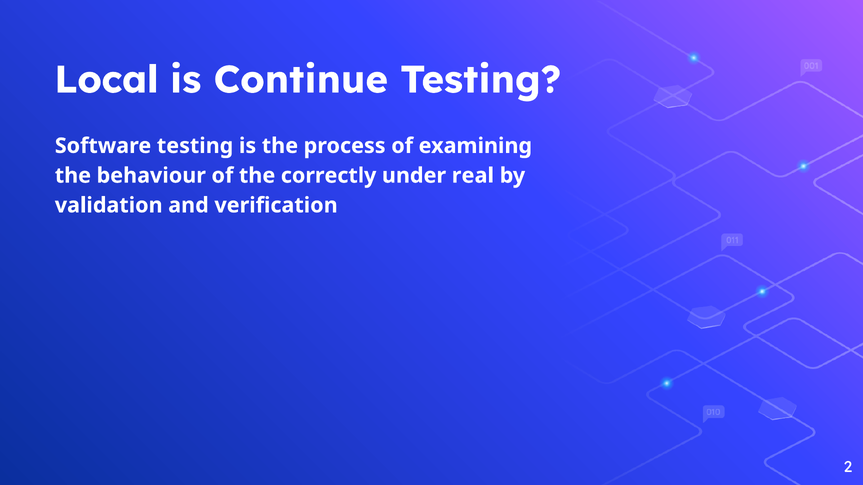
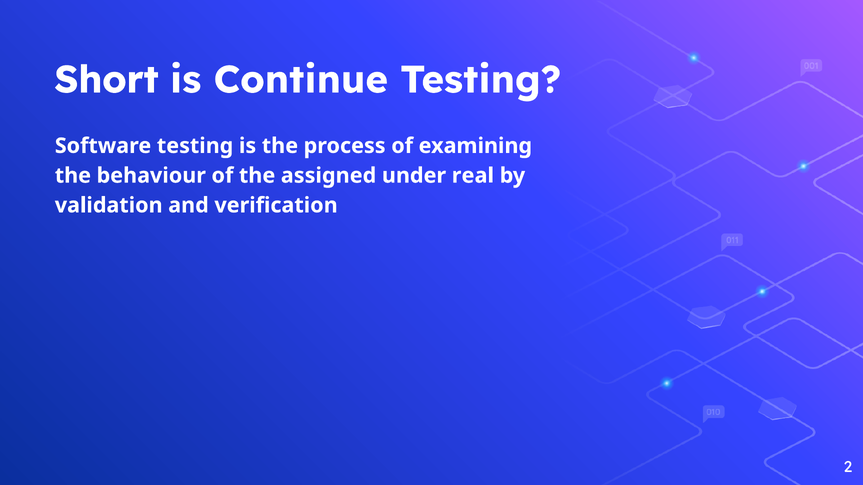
Local: Local -> Short (106, 80)
correctly: correctly -> assigned (329, 176)
